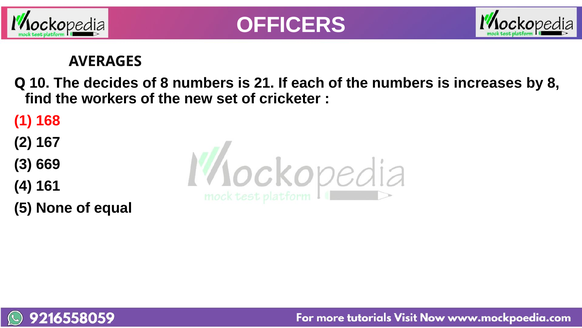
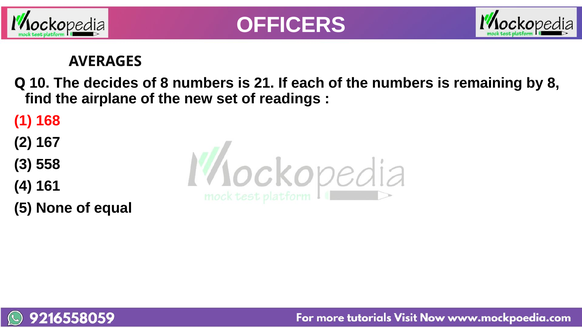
increases: increases -> remaining (488, 83)
workers: workers -> airplane (109, 99)
cricketer: cricketer -> readings (290, 99)
669: 669 -> 558 (48, 164)
